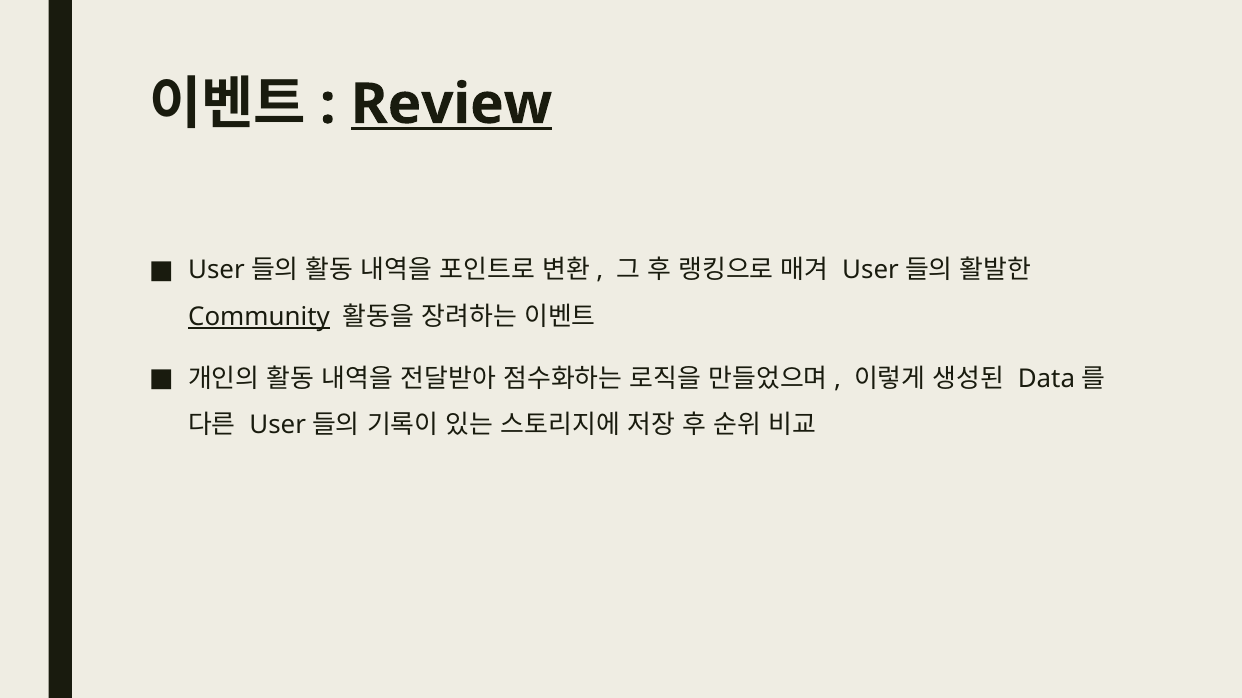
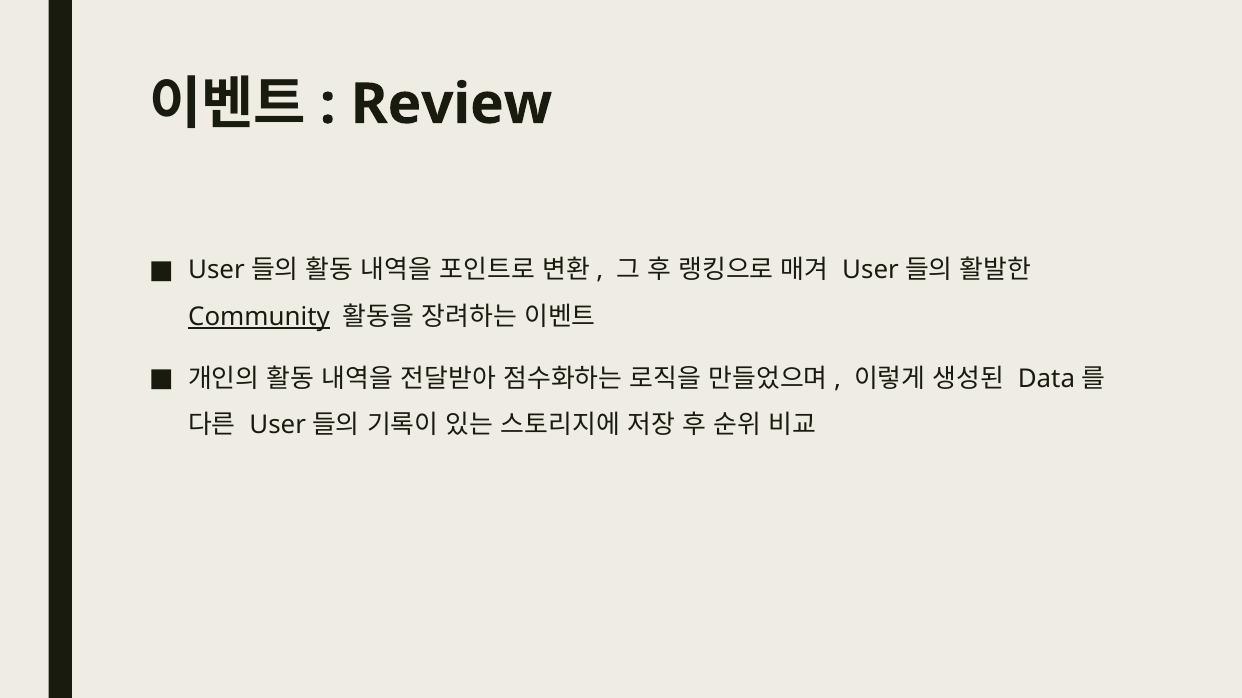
Review underline: present -> none (451, 104)
